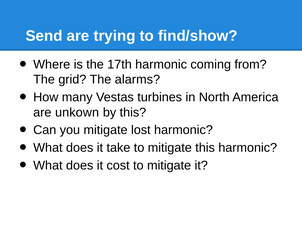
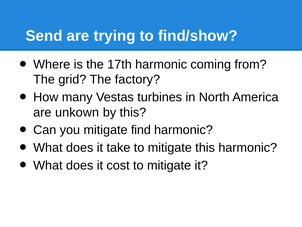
alarms: alarms -> factory (137, 79)
lost: lost -> find (141, 130)
